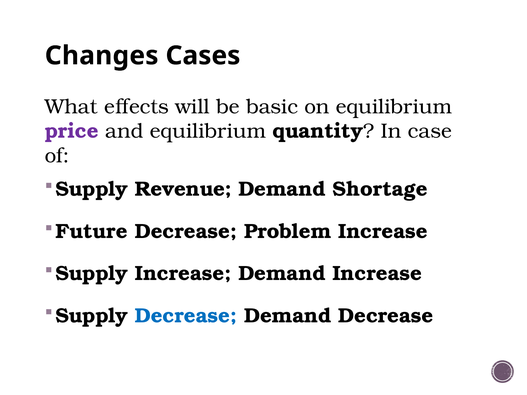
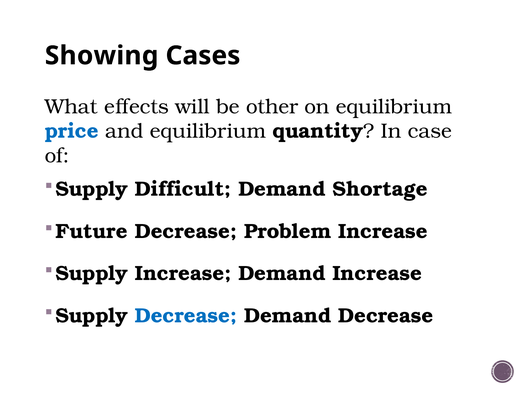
Changes: Changes -> Showing (102, 56)
basic: basic -> other (272, 107)
price colour: purple -> blue (72, 131)
Revenue: Revenue -> Difficult (183, 189)
